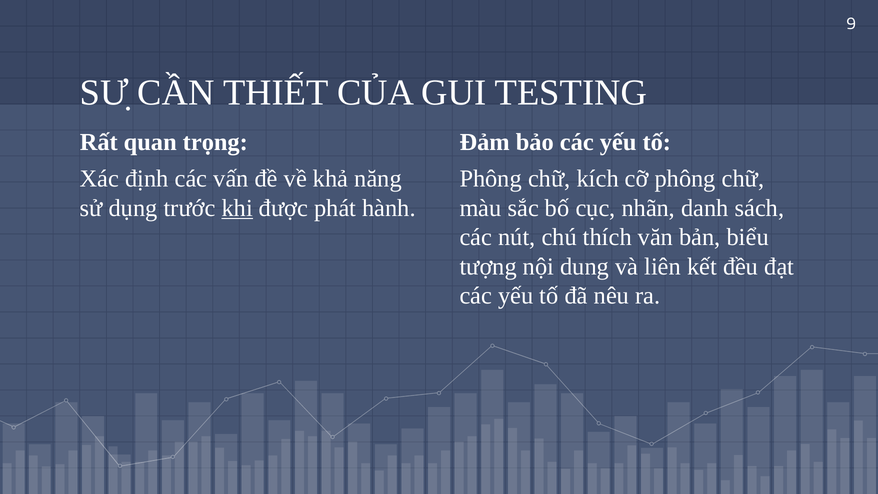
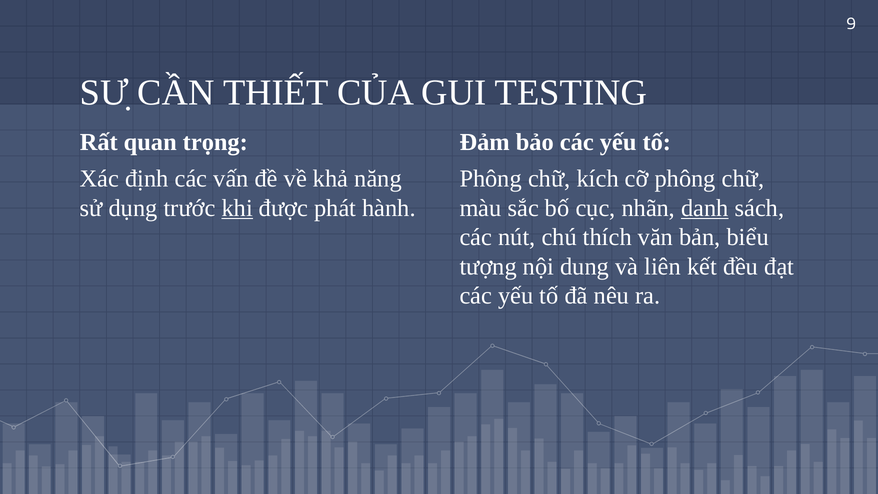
danh underline: none -> present (705, 208)
